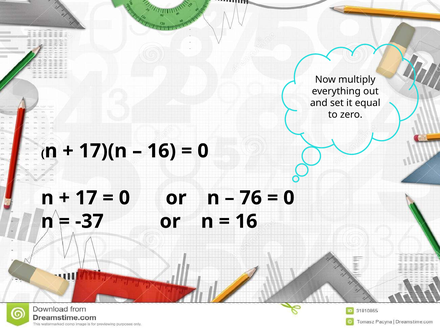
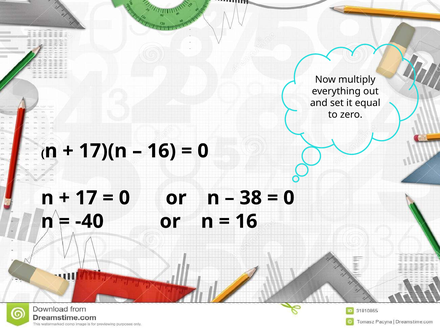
76: 76 -> 38 (251, 198)
-37: -37 -> -40 (89, 221)
